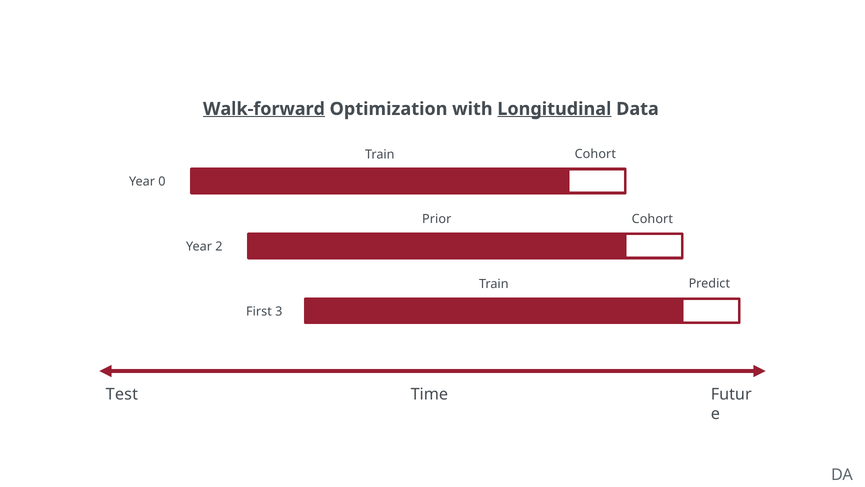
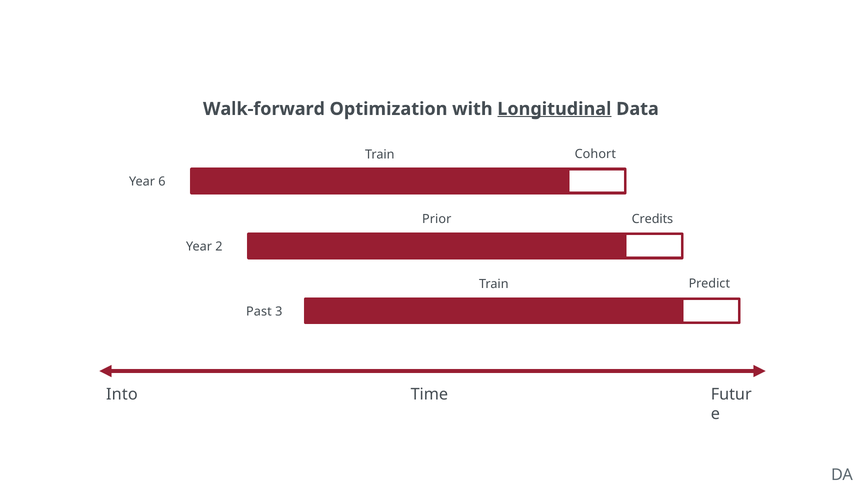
Walk-forward underline: present -> none (264, 109)
0: 0 -> 6 (162, 182)
Cohort: Cohort -> Credits (652, 219)
First: First -> Past (259, 311)
Test: Test -> Into (122, 394)
